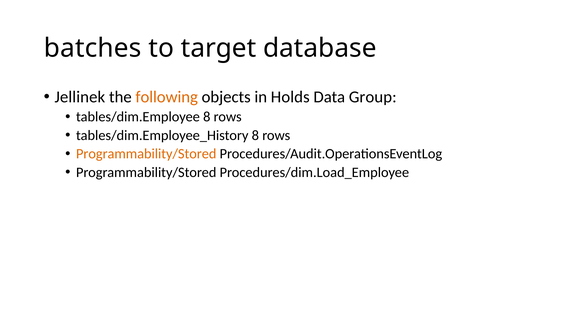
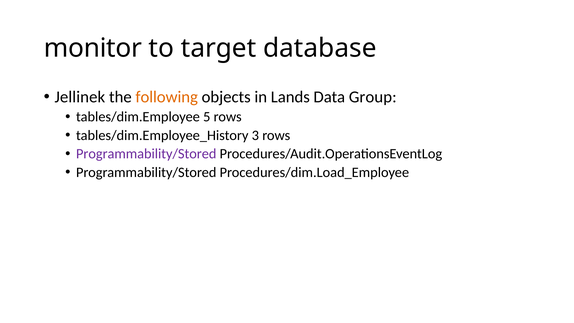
batches: batches -> monitor (93, 48)
Holds: Holds -> Lands (290, 97)
tables/dim.Employee 8: 8 -> 5 (207, 117)
tables/dim.Employee_History 8: 8 -> 3 (255, 135)
Programmability/Stored colour: orange -> purple (146, 154)
